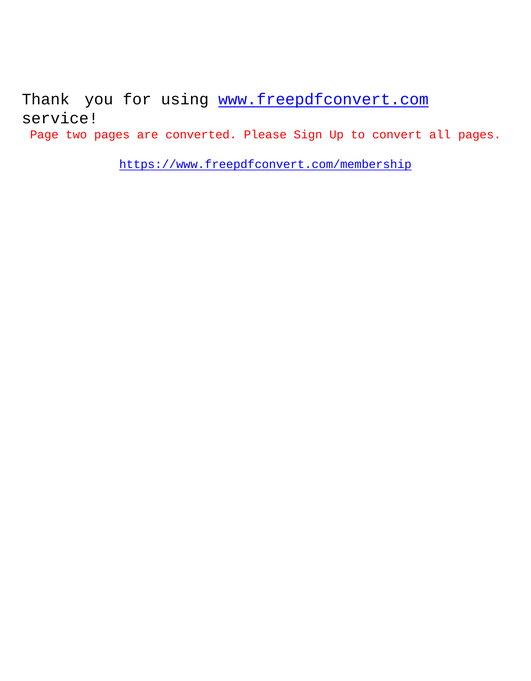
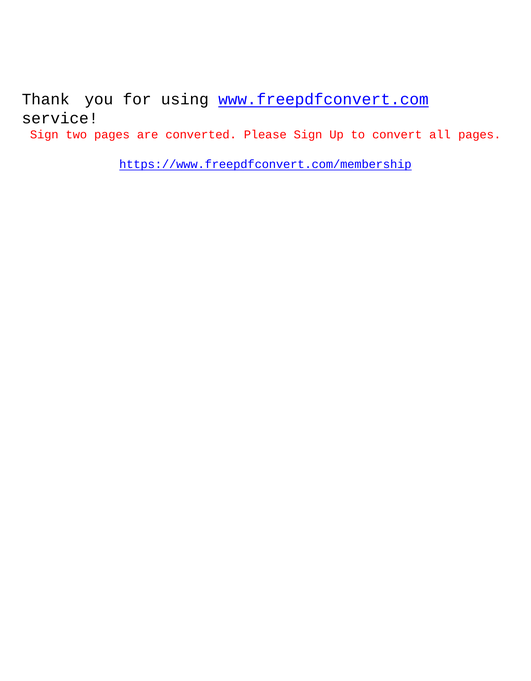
Page: Page -> Sign (44, 135)
